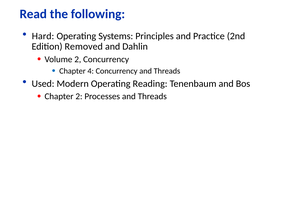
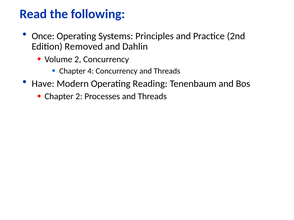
Hard: Hard -> Once (43, 36)
Used: Used -> Have (43, 84)
